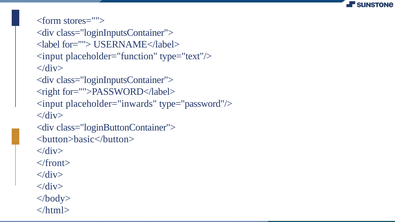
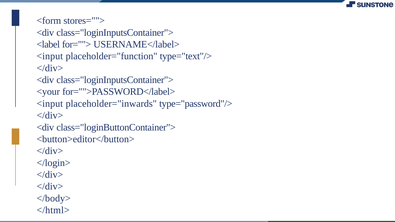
<right: <right -> <your (48, 92)
<button>basic</button>: <button>basic</button> -> <button>editor</button> (86, 139)
</front>: </front> -> </login> (54, 163)
